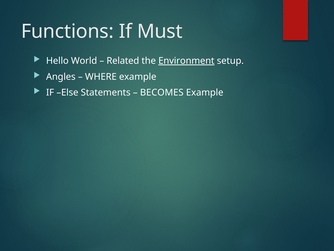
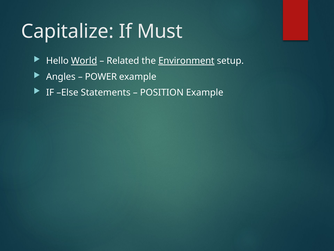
Functions: Functions -> Capitalize (67, 31)
World underline: none -> present (84, 61)
WHERE: WHERE -> POWER (101, 77)
BECOMES: BECOMES -> POSITION (162, 92)
